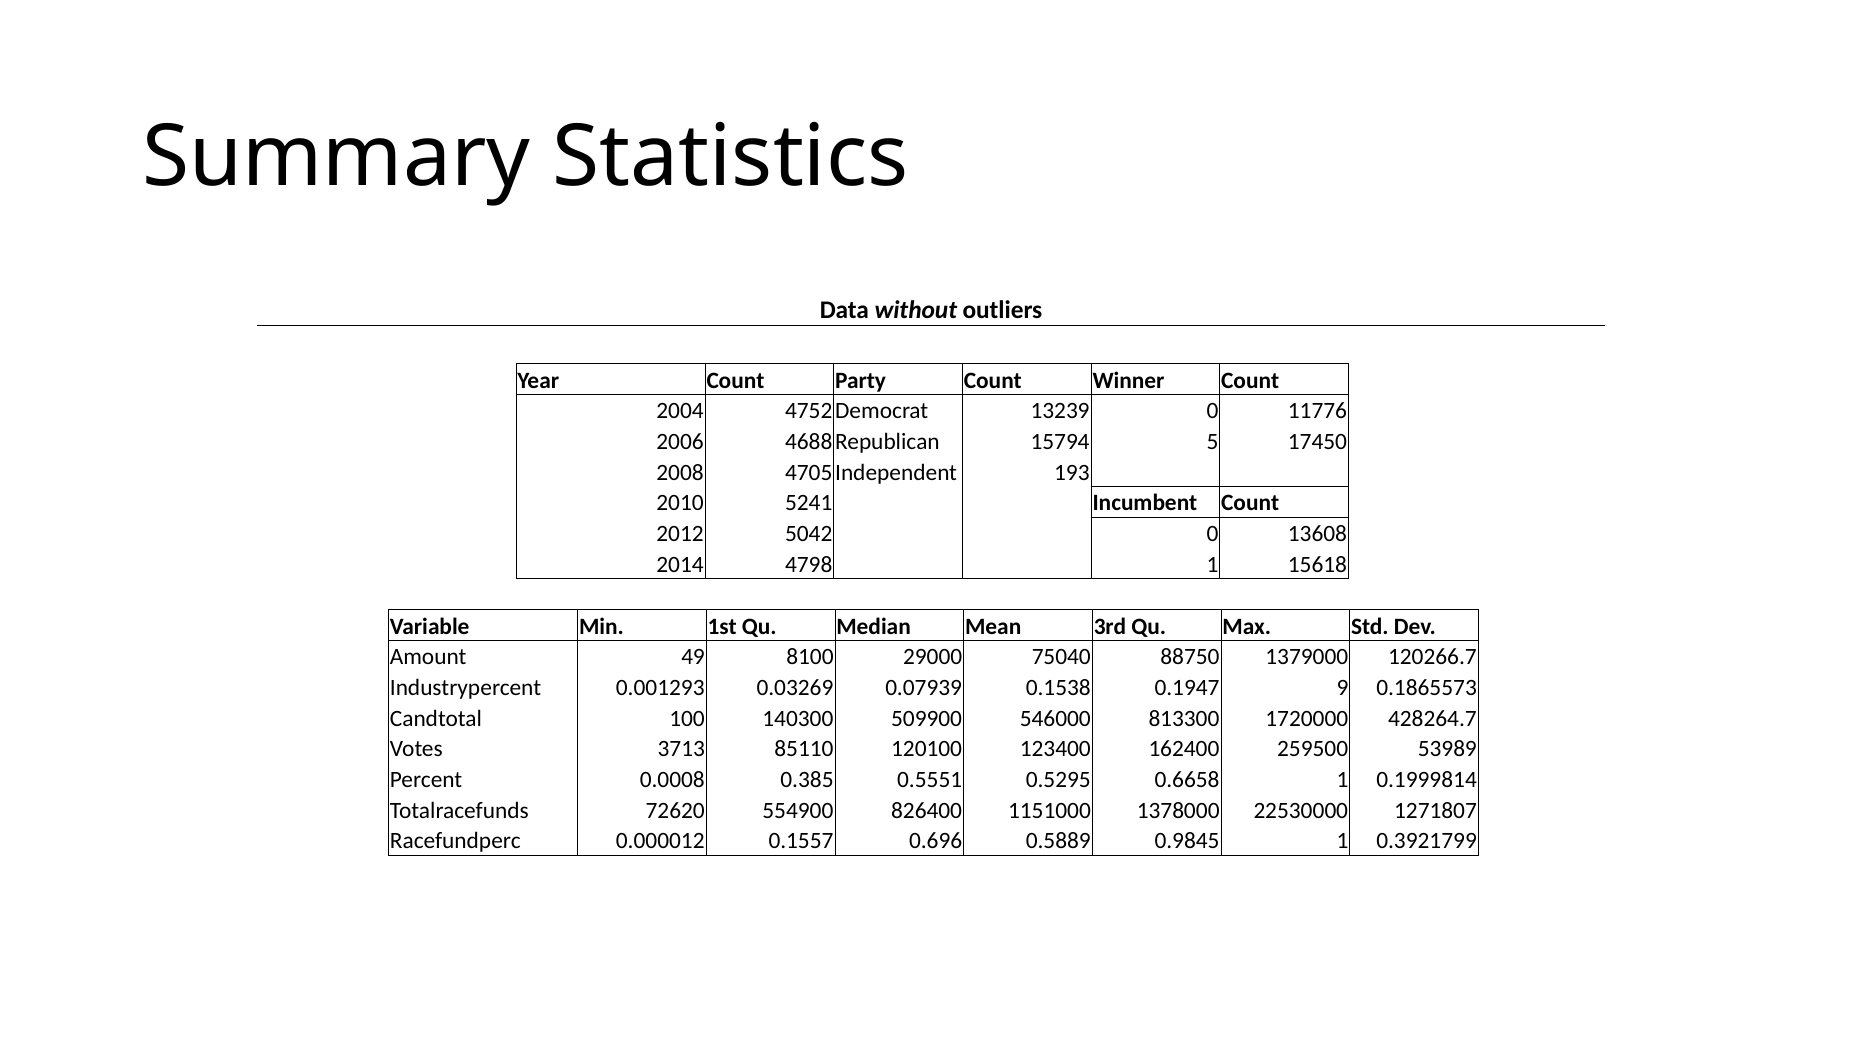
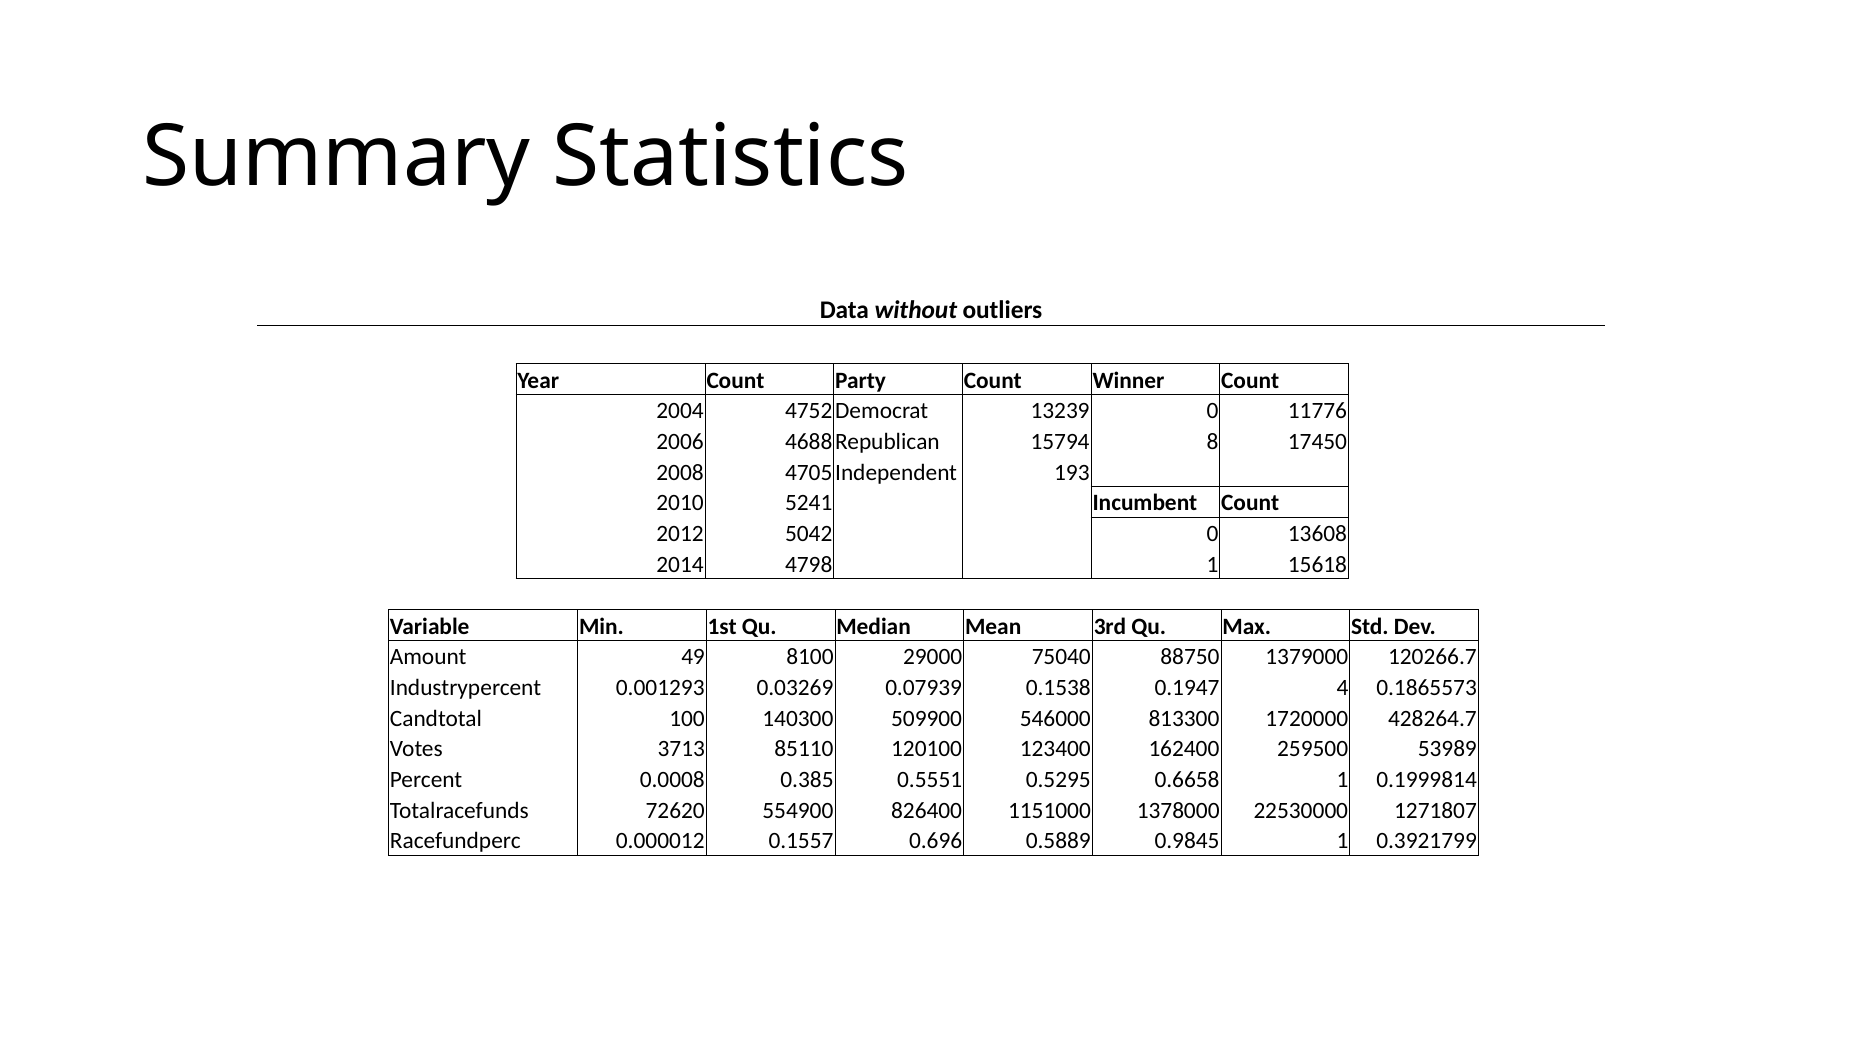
5: 5 -> 8 (1213, 442)
9: 9 -> 4 (1343, 688)
